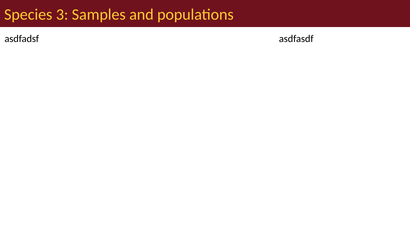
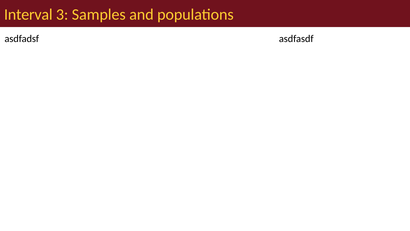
Species: Species -> Interval (28, 15)
